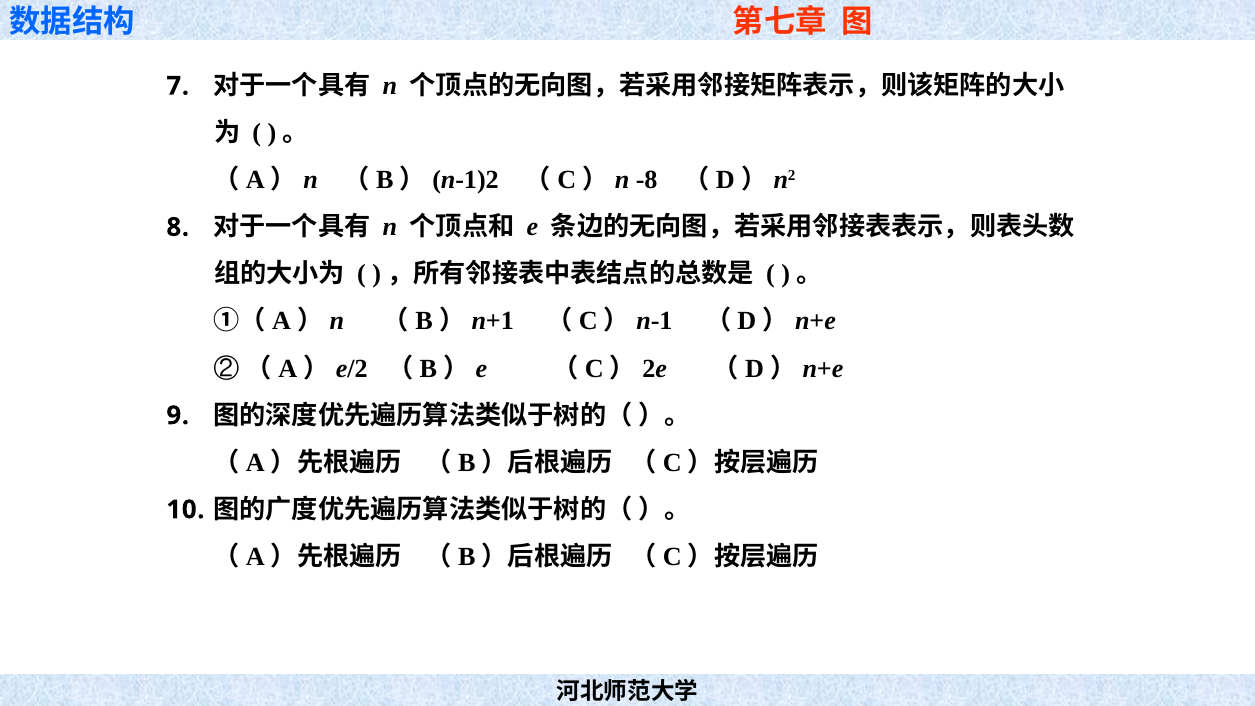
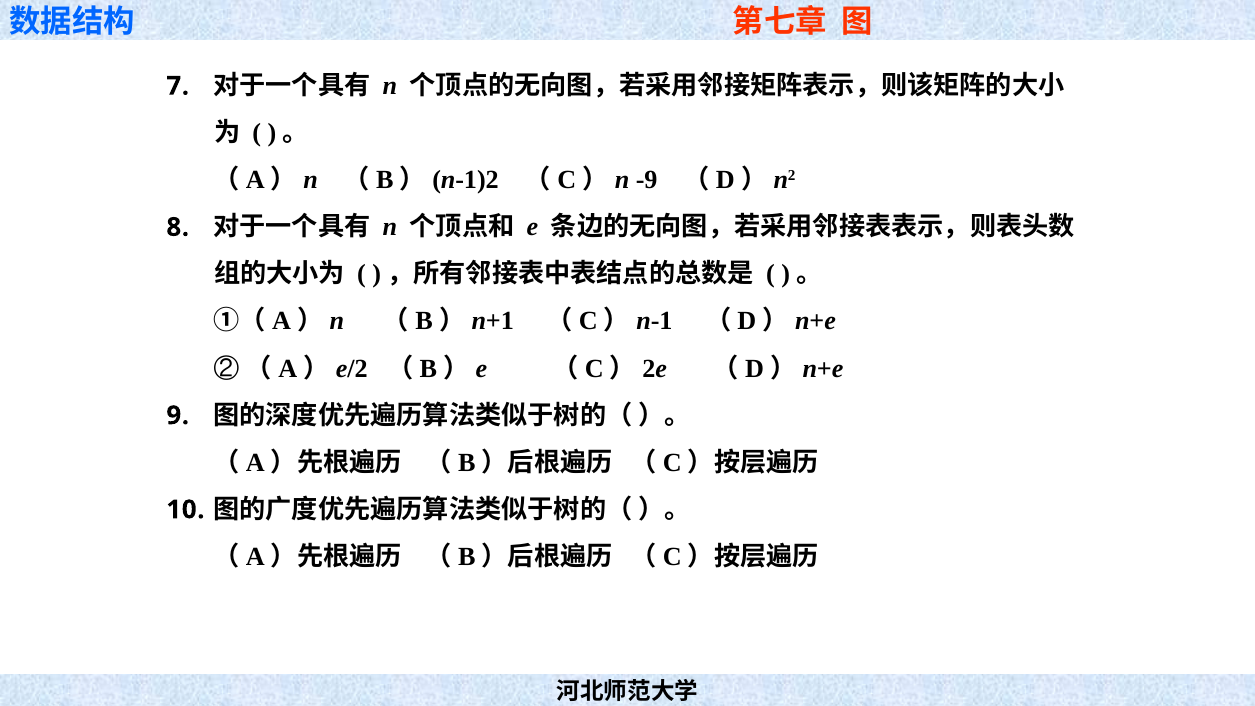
-8: -8 -> -9 (647, 180)
